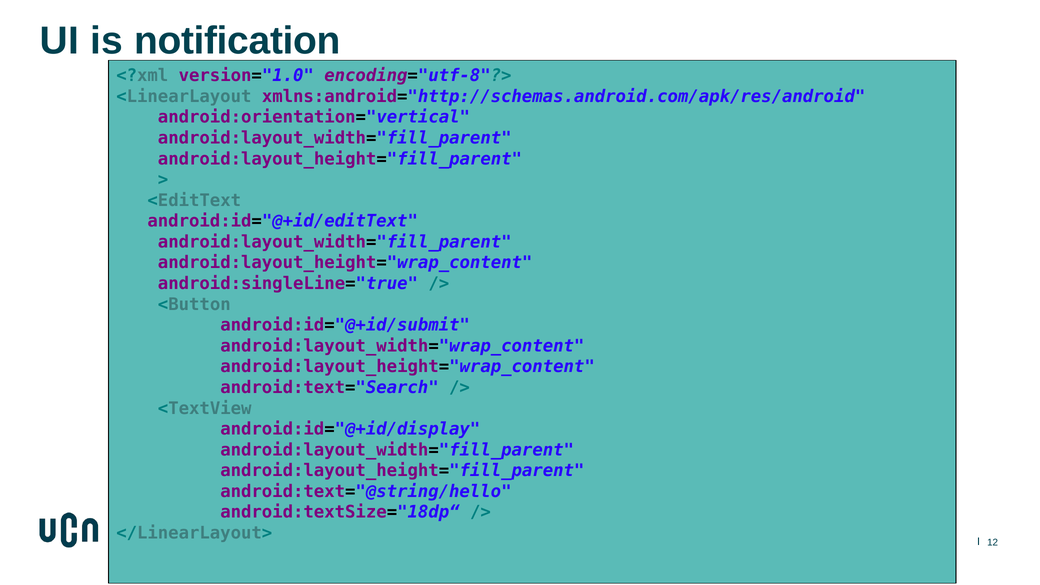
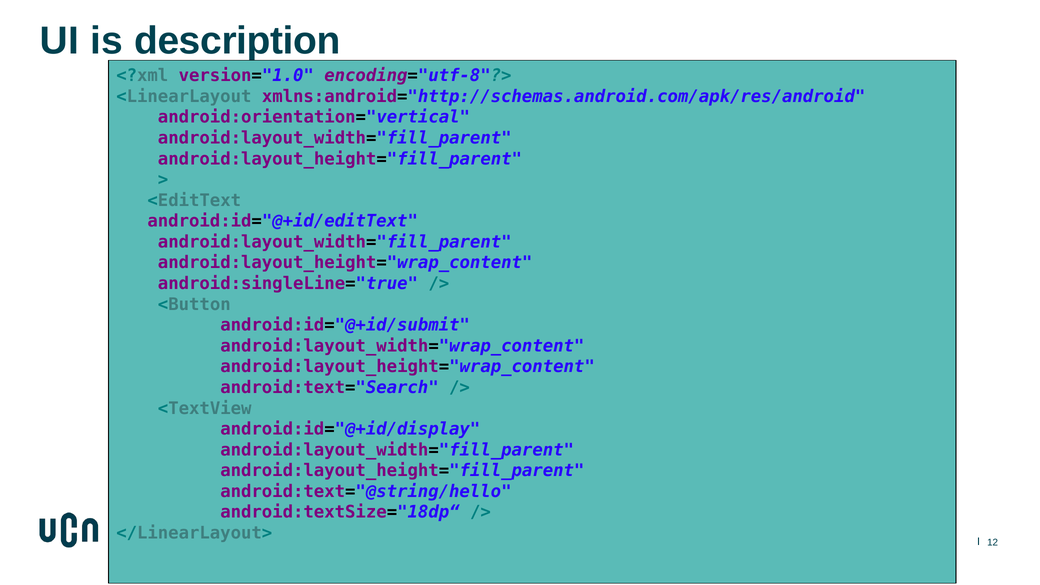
notification: notification -> description (237, 41)
